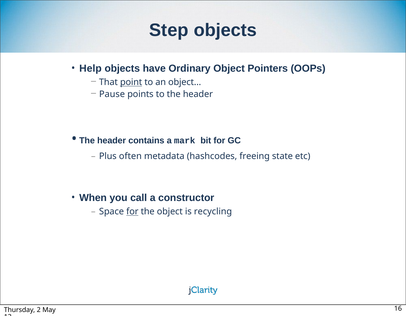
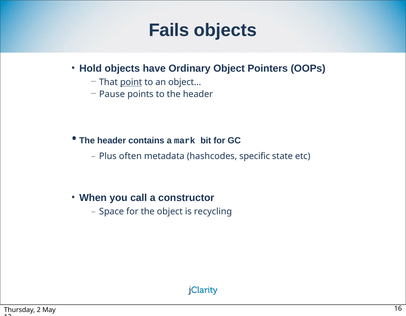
Step: Step -> Fails (169, 30)
Help: Help -> Hold (91, 68)
freeing: freeing -> specific (255, 156)
for underline: present -> none (132, 212)
